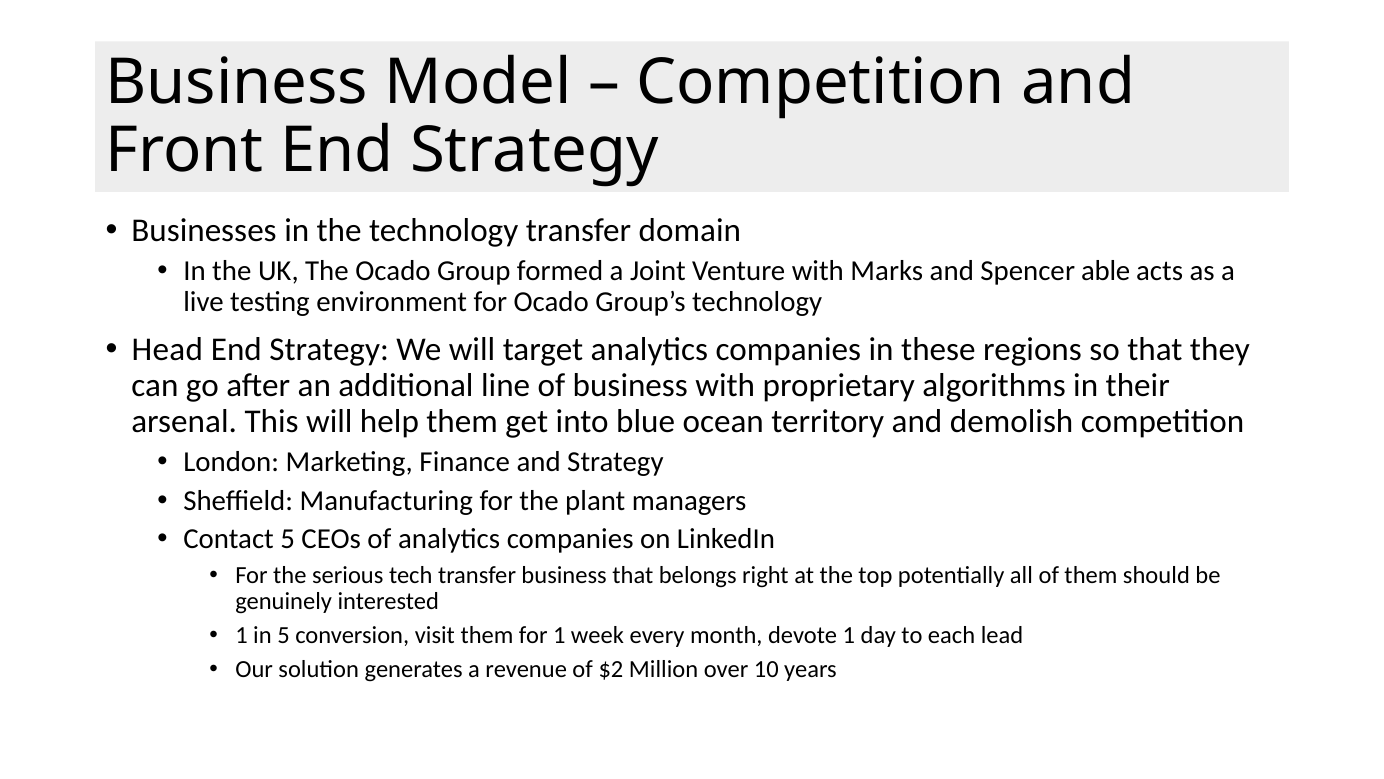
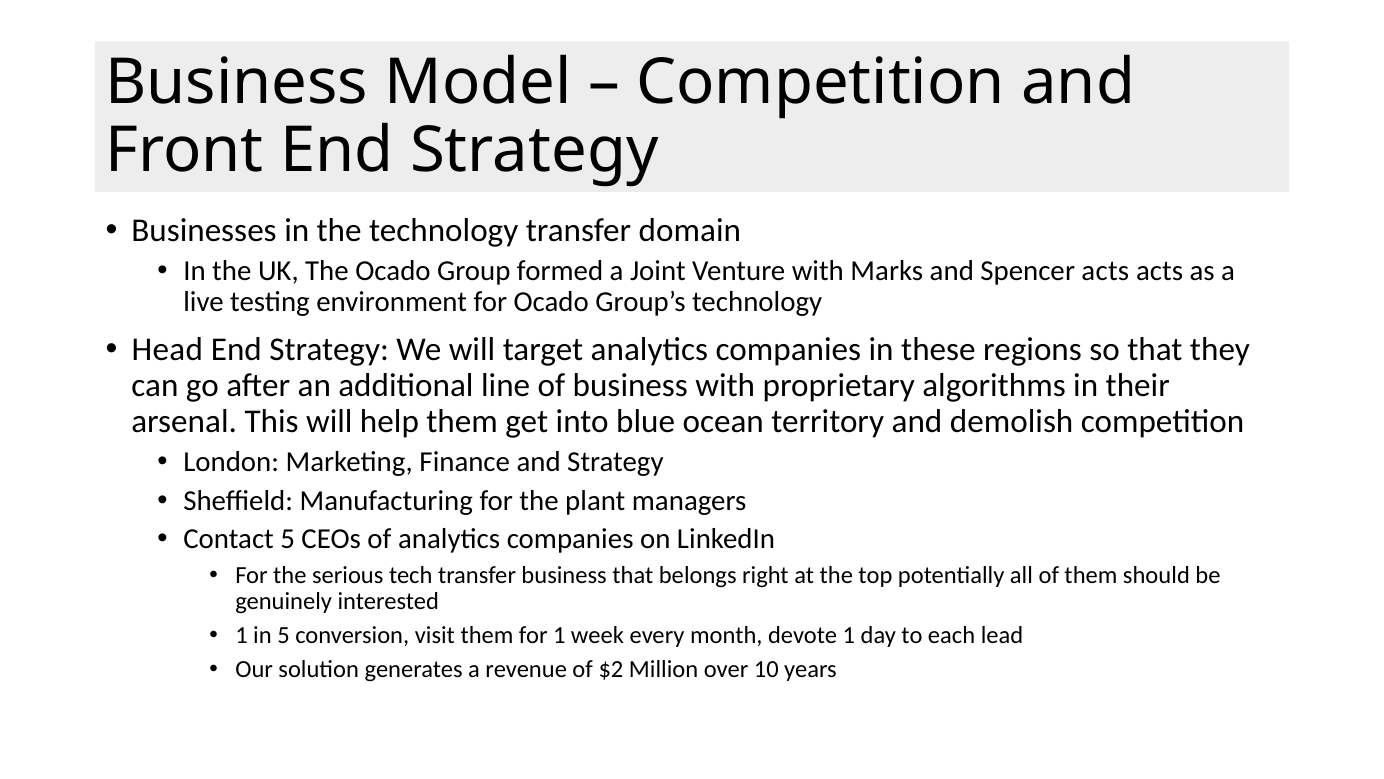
Spencer able: able -> acts (1105, 271)
